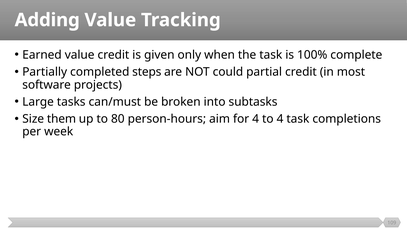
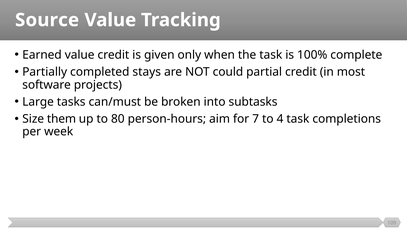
Adding: Adding -> Source (47, 20)
steps: steps -> stays (147, 72)
for 4: 4 -> 7 (256, 119)
